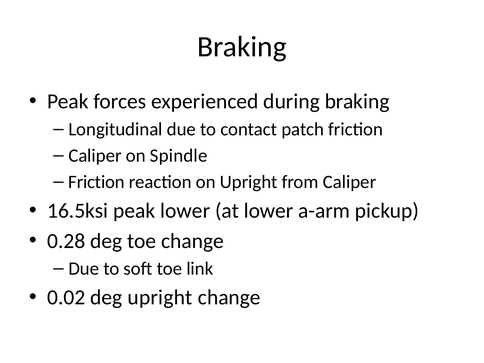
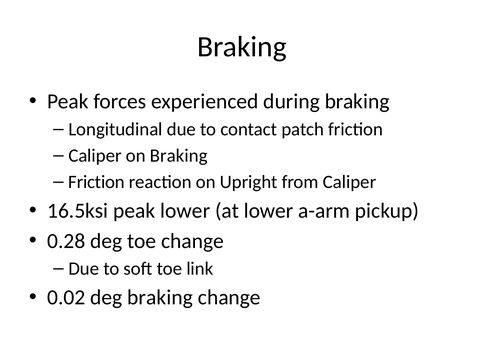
on Spindle: Spindle -> Braking (179, 156)
deg upright: upright -> braking (160, 297)
